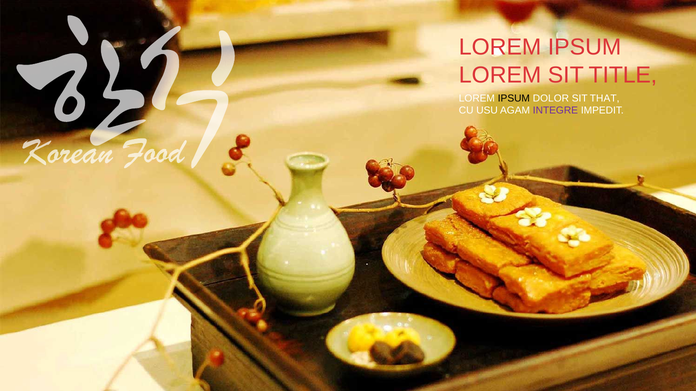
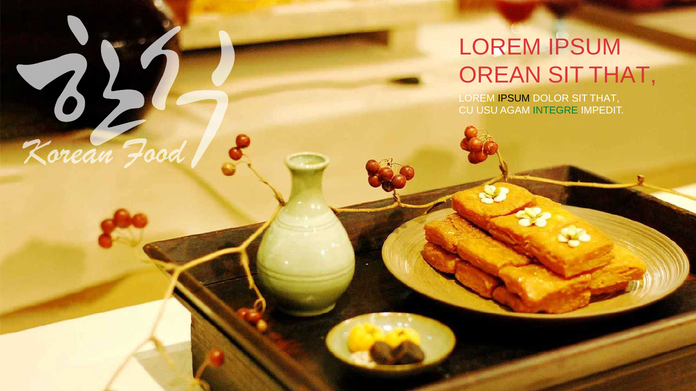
LOREM: LOREM -> OREAN (500, 75)
TITLE: TITLE -> THAT (623, 75)
INTEGRE colour: purple -> green (555, 110)
